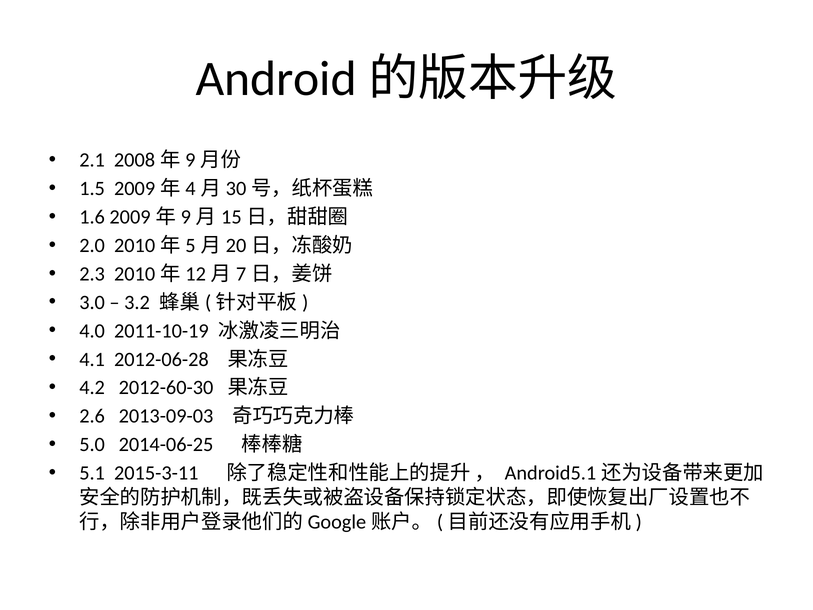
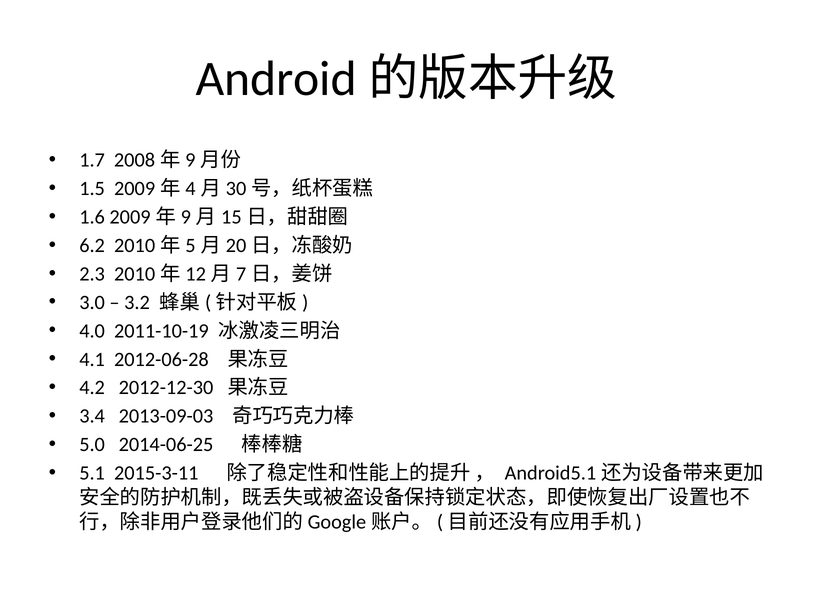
2.1: 2.1 -> 1.7 (92, 160)
2.0: 2.0 -> 6.2 (92, 245)
2012-60-30: 2012-60-30 -> 2012-12-30 (166, 388)
2.6: 2.6 -> 3.4 (92, 416)
